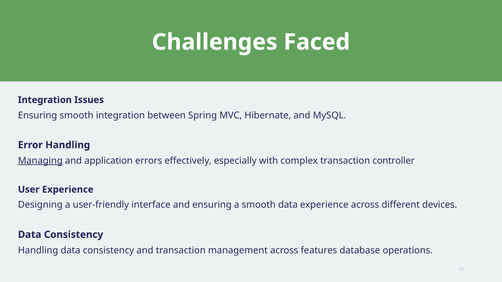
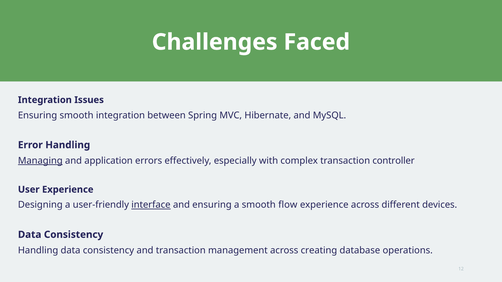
interface underline: none -> present (151, 205)
smooth data: data -> flow (288, 205)
features: features -> creating (319, 251)
